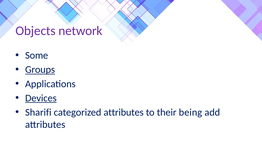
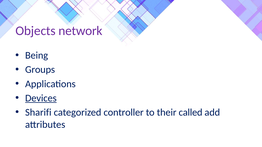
Some: Some -> Being (37, 56)
Groups underline: present -> none (40, 70)
categorized attributes: attributes -> controller (124, 113)
being: being -> called (191, 113)
